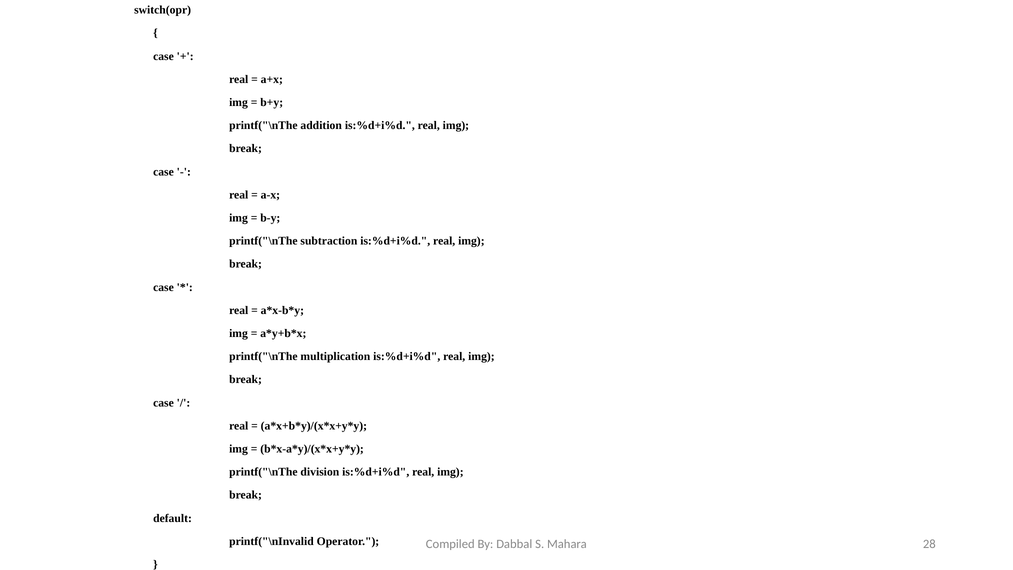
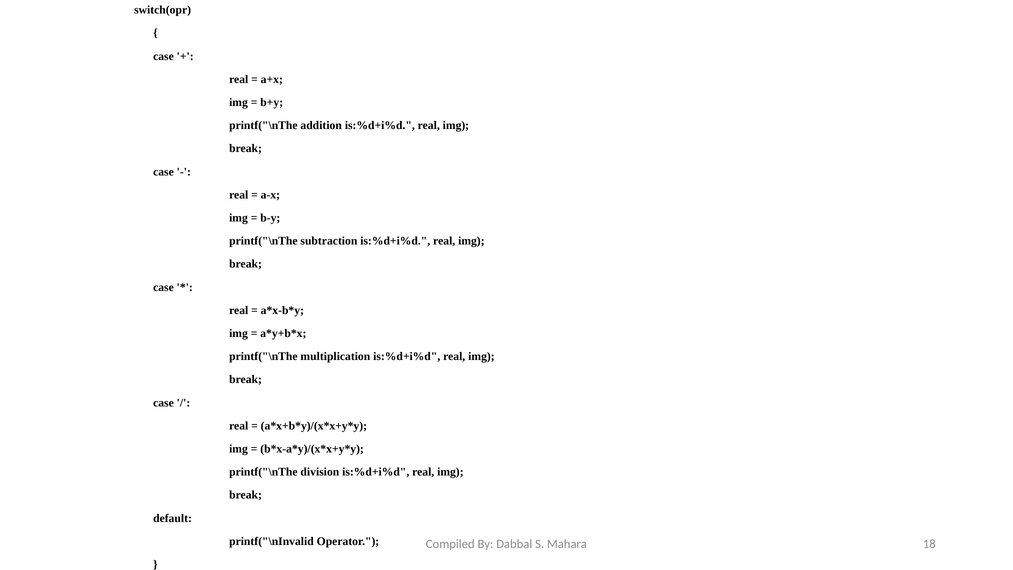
28: 28 -> 18 (929, 544)
